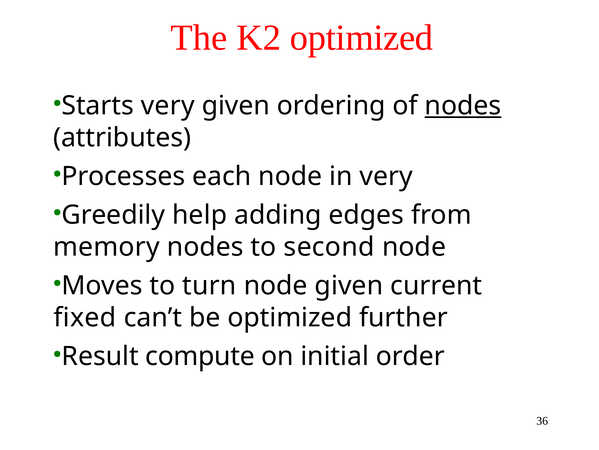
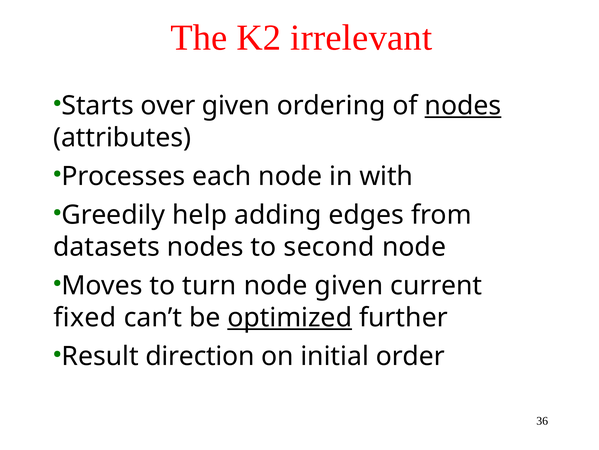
K2 optimized: optimized -> irrelevant (361, 38)
very: very -> over (168, 105)
in very: very -> with (386, 176)
memory: memory -> datasets (106, 247)
optimized underline: none -> present (290, 317)
compute: compute -> direction (200, 356)
